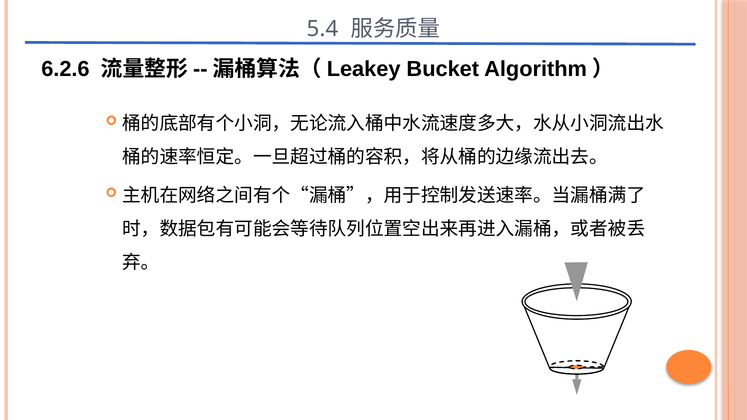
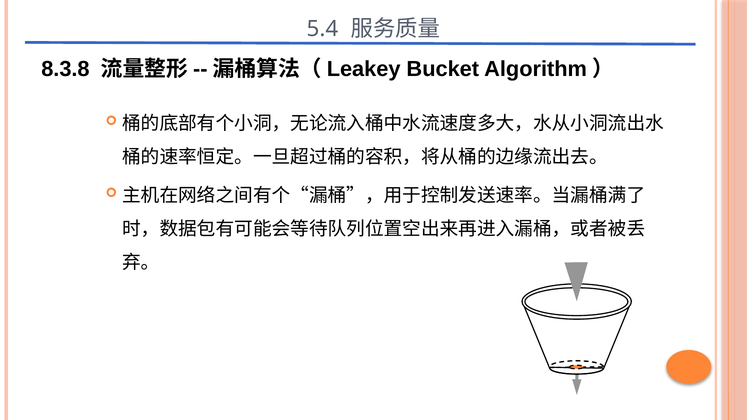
6.2.6: 6.2.6 -> 8.3.8 (65, 69)
